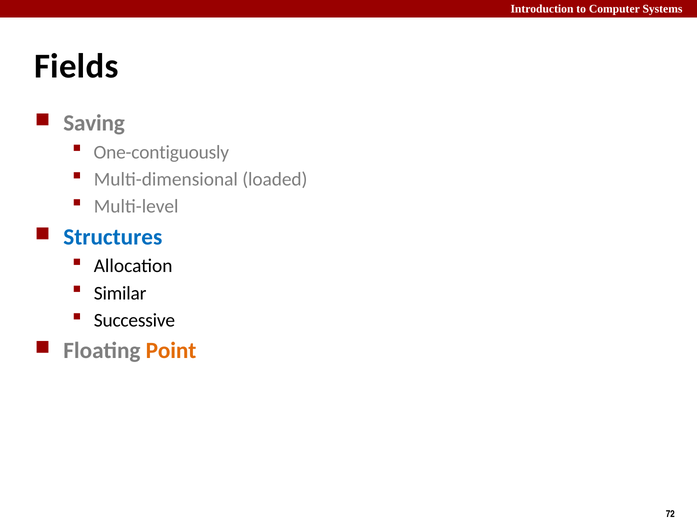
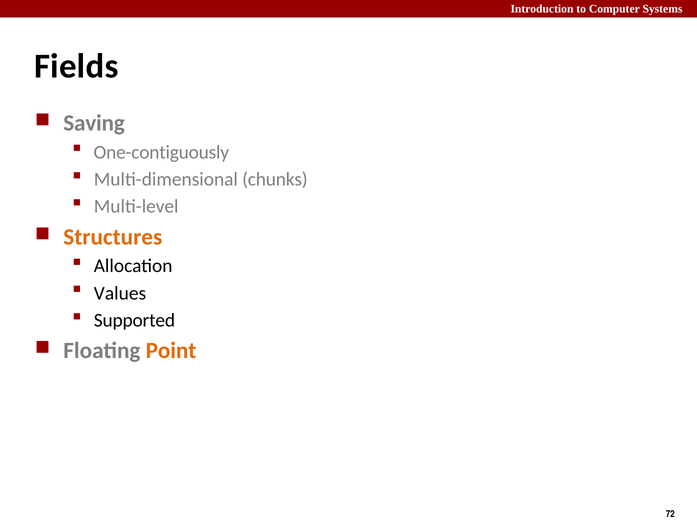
loaded: loaded -> chunks (275, 179)
Structures colour: blue -> orange (113, 237)
Similar: Similar -> Values (120, 293)
Successive: Successive -> Supported (134, 320)
